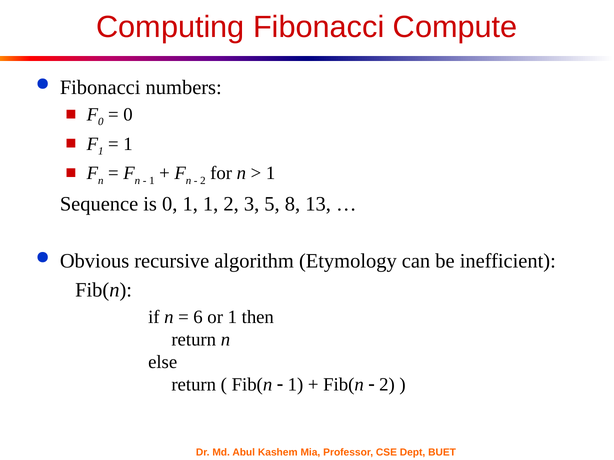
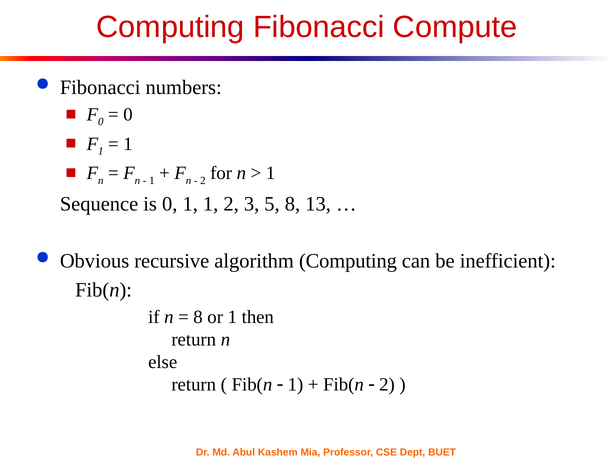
algorithm Etymology: Etymology -> Computing (348, 261)
6: 6 -> 8 (198, 317)
